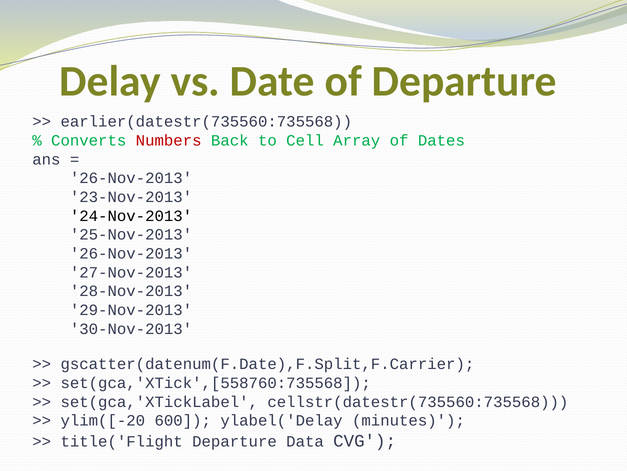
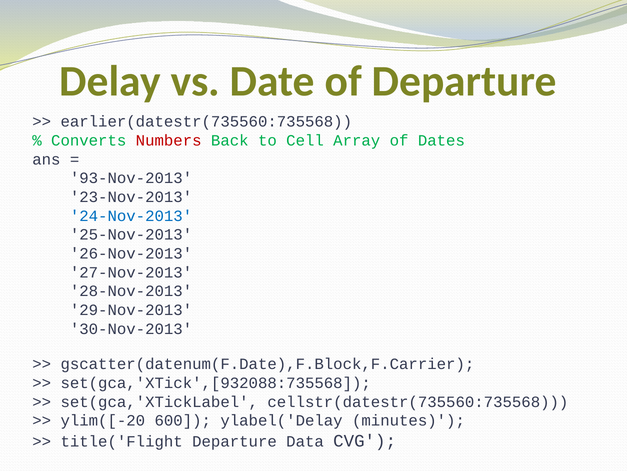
26-Nov-2013: 26-Nov-2013 -> 93-Nov-2013 (131, 178)
24-Nov-2013 colour: black -> blue (131, 216)
gscatter(datenum(F.Date),F.Split,F.Carrier: gscatter(datenum(F.Date),F.Split,F.Carrier -> gscatter(datenum(F.Date),F.Block,F.Carrier (267, 364)
set(gca,'XTick',[558760:735568: set(gca,'XTick',[558760:735568 -> set(gca,'XTick',[932088:735568 (216, 382)
